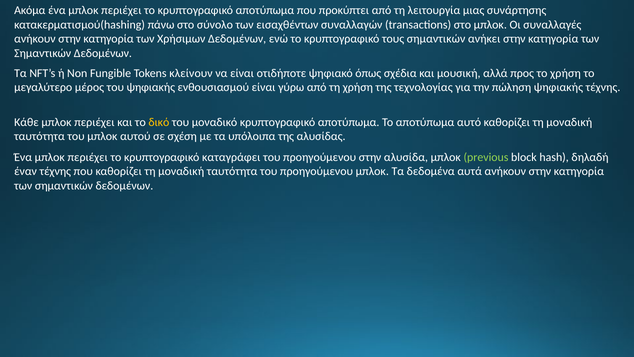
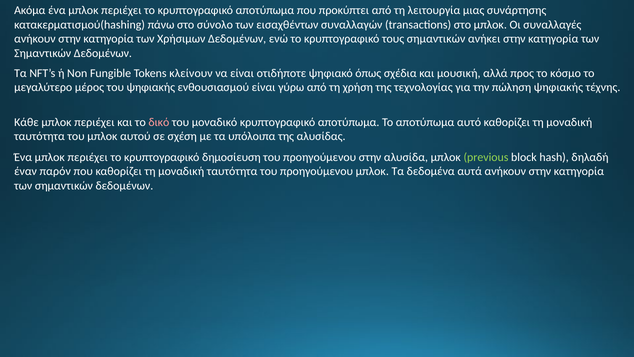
το χρήση: χρήση -> κόσμο (566, 73)
δικό colour: yellow -> pink (159, 122)
καταγράφει: καταγράφει -> δημοσίευση (231, 157)
έναν τέχνης: τέχνης -> παρόν (55, 171)
